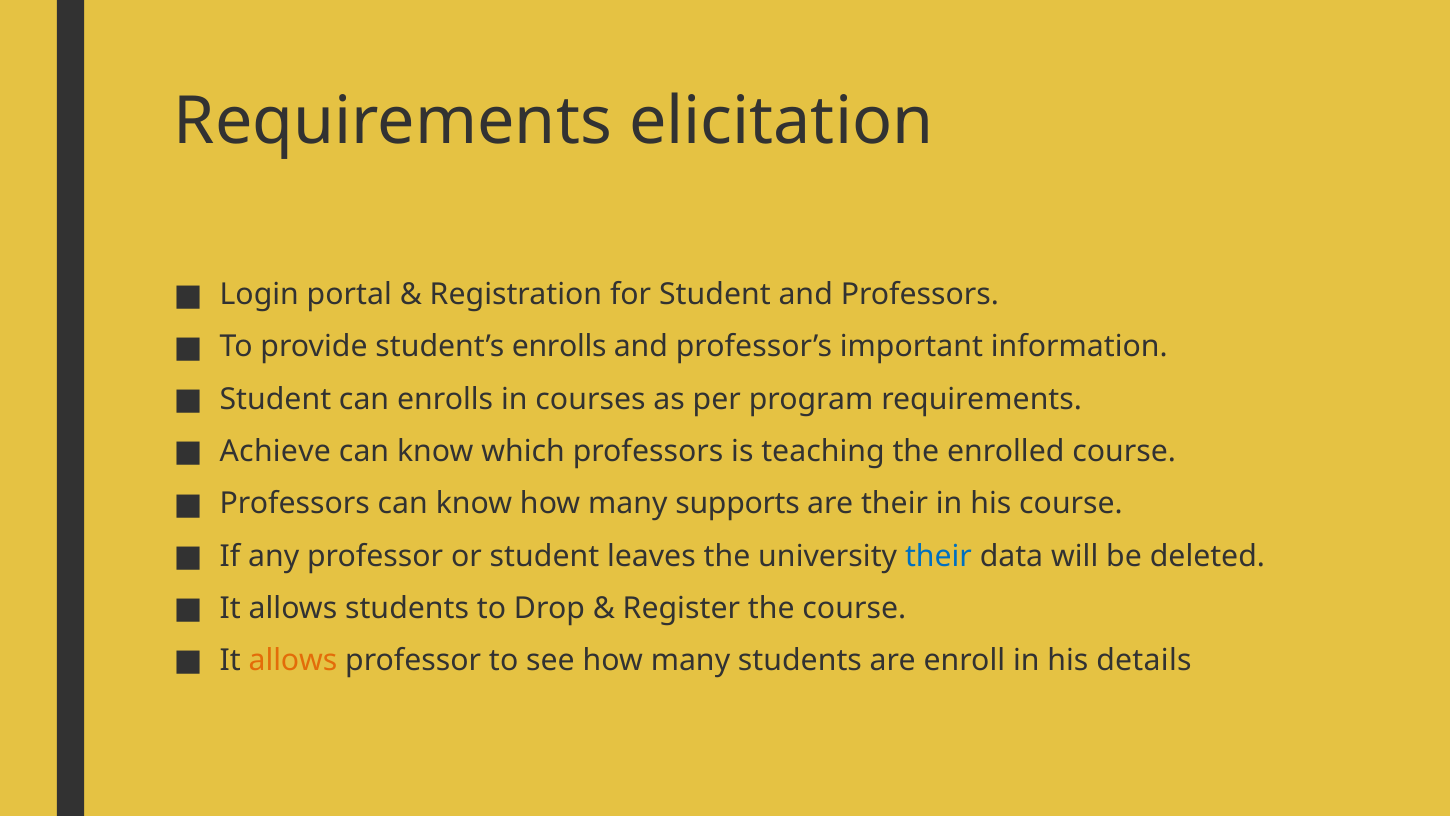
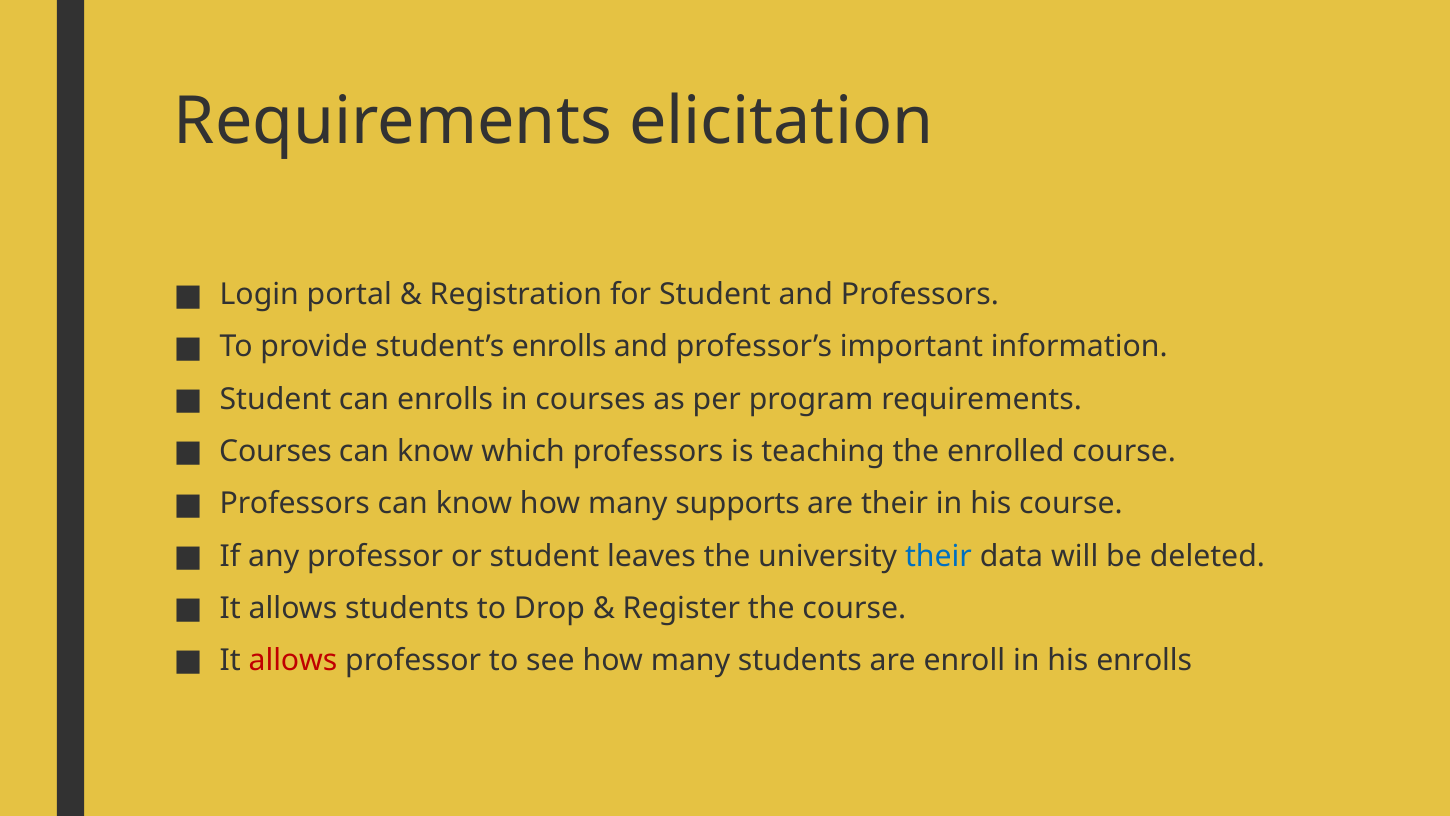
Achieve: Achieve -> Courses (276, 451)
allows colour: orange -> red (293, 660)
his details: details -> enrolls (1144, 660)
